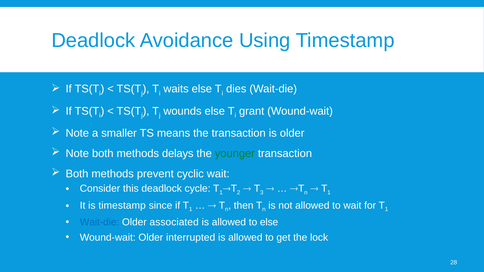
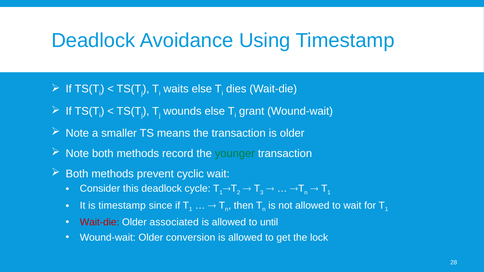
delays: delays -> record (178, 154)
Wait-die colour: blue -> red (100, 222)
to else: else -> until (269, 222)
interrupted: interrupted -> conversion (191, 238)
